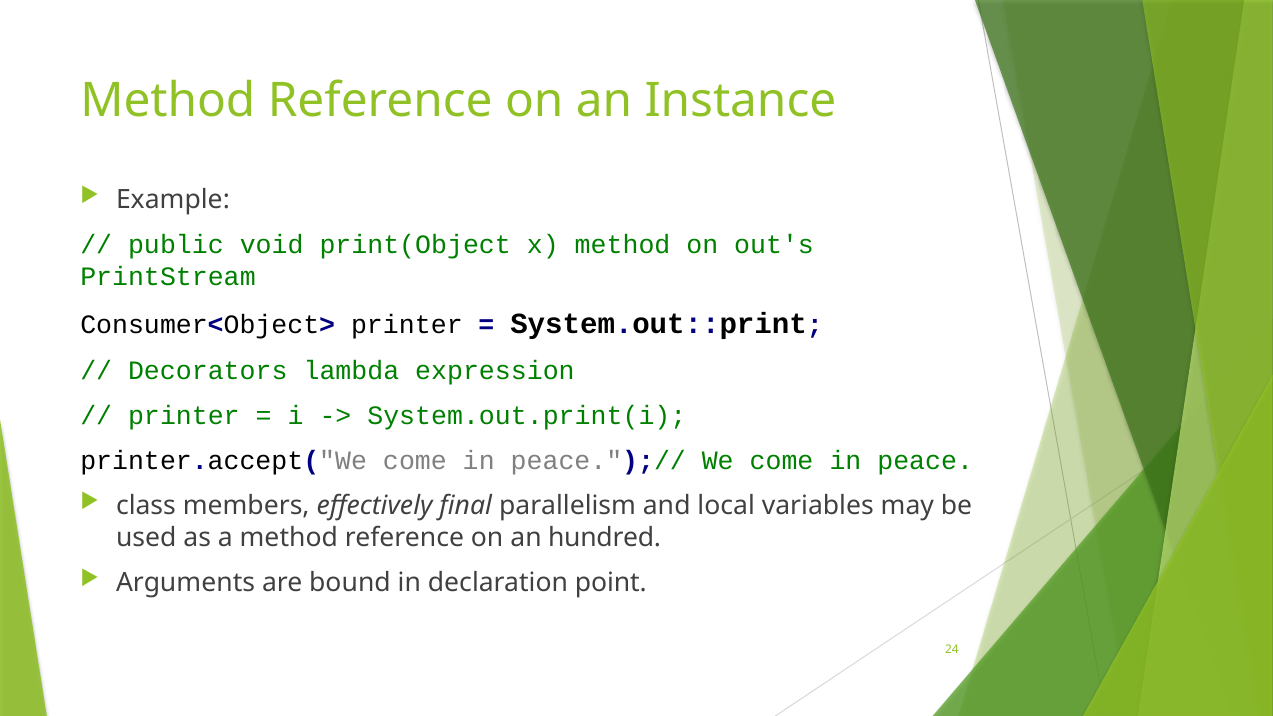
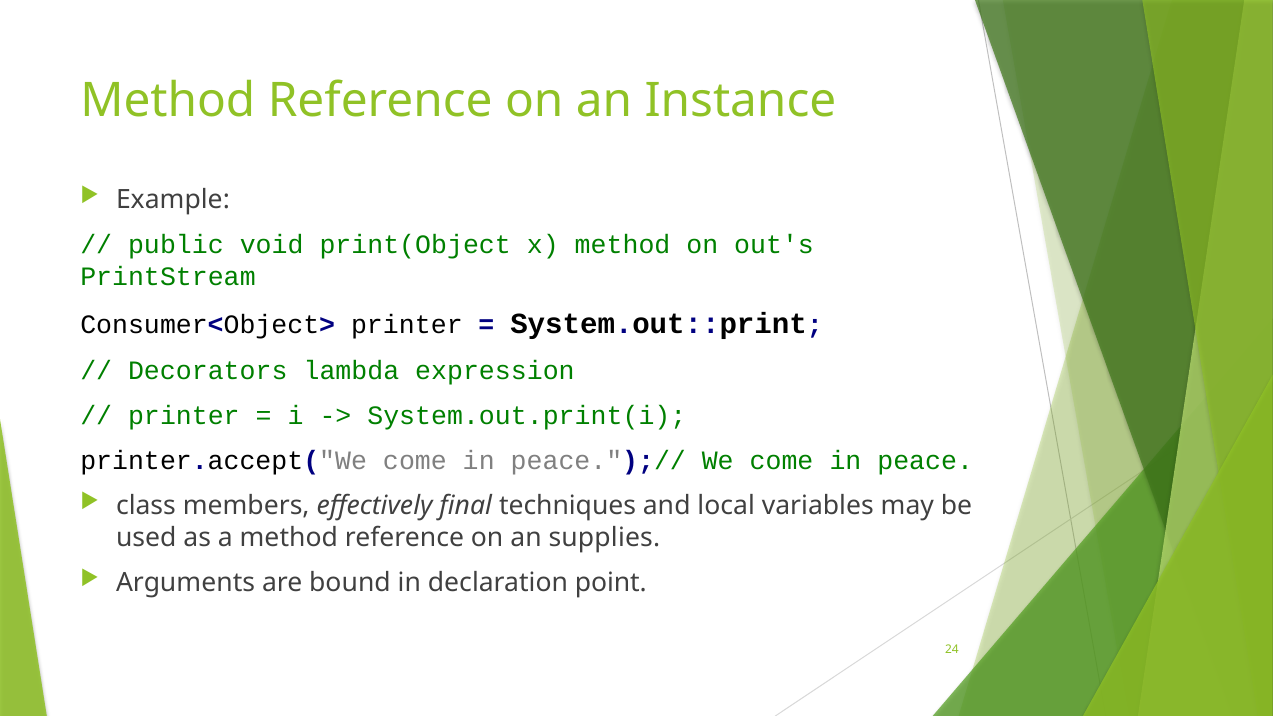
parallelism: parallelism -> techniques (568, 506)
hundred: hundred -> supplies (604, 538)
